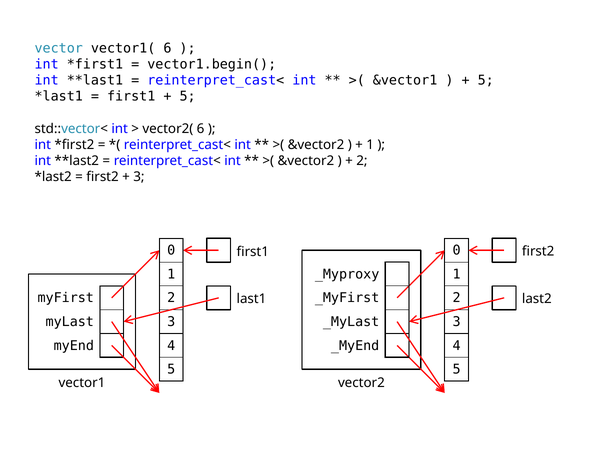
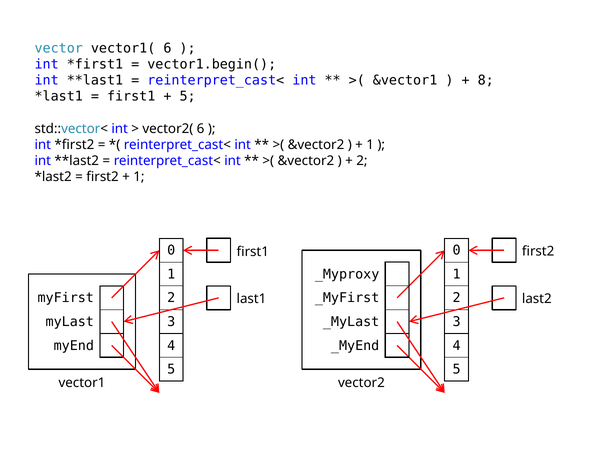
5: 5 -> 8 (486, 80)
3: 3 -> 1 (139, 177)
